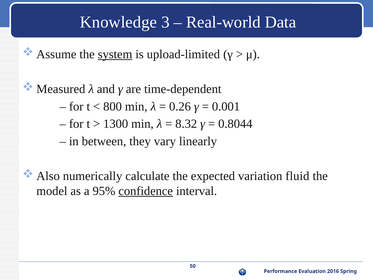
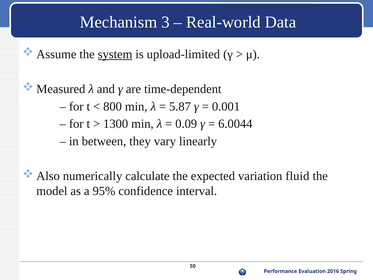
Knowledge: Knowledge -> Mechanism (118, 22)
0.26: 0.26 -> 5.87 (180, 106)
8.32: 8.32 -> 0.09 (186, 124)
0.8044: 0.8044 -> 6.0044 (235, 124)
confidence underline: present -> none (146, 191)
